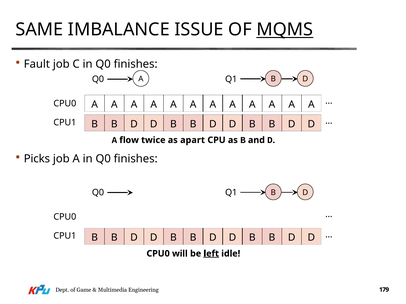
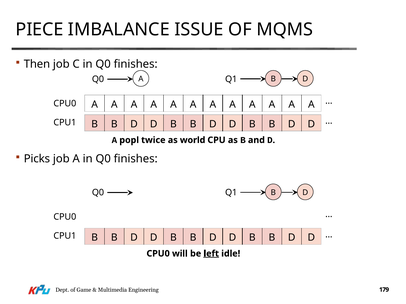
SAME: SAME -> PIECE (40, 30)
MQMS underline: present -> none (285, 30)
Fault: Fault -> Then (37, 64)
flow: flow -> popl (129, 140)
apart: apart -> world (193, 140)
